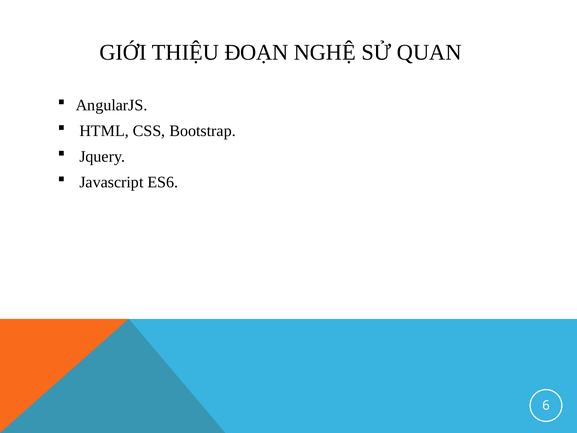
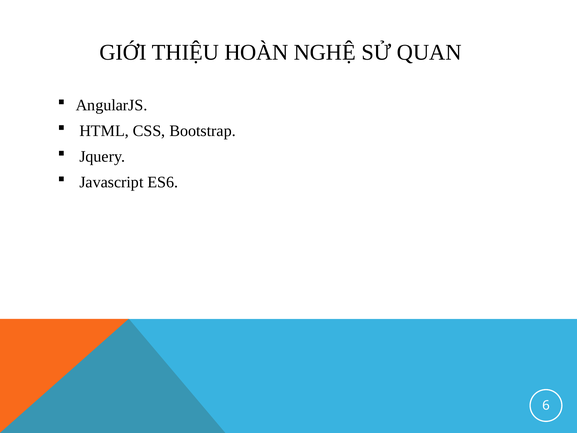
ĐOẠN: ĐOẠN -> HOÀN (256, 53)
